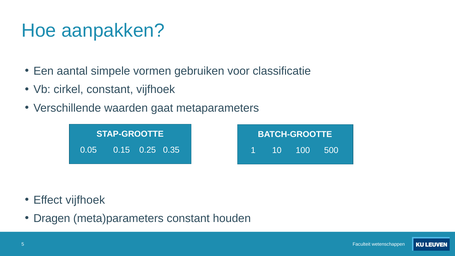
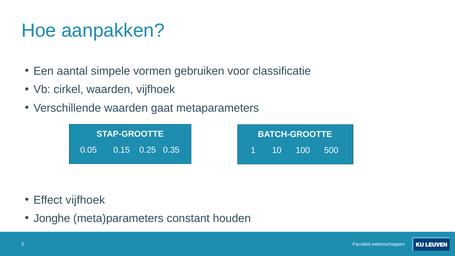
cirkel constant: constant -> waarden (110, 90)
Dragen: Dragen -> Jonghe (52, 218)
